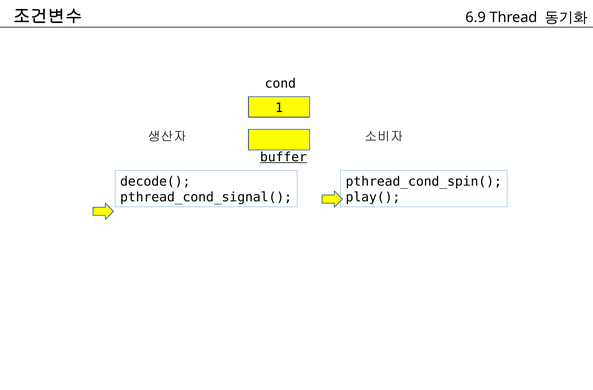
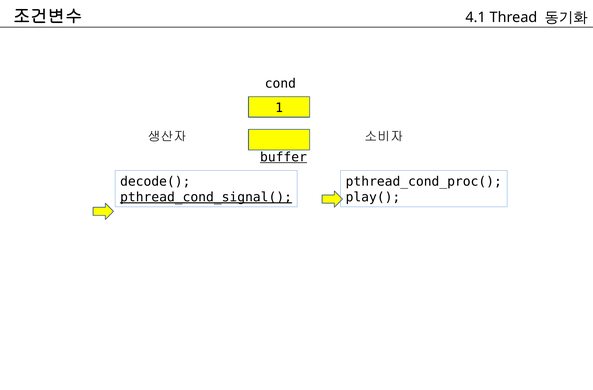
6.9: 6.9 -> 4.1 (476, 18)
pthread_cond_spin(: pthread_cond_spin( -> pthread_cond_proc( (424, 181)
pthread_cond_signal( underline: none -> present (206, 197)
